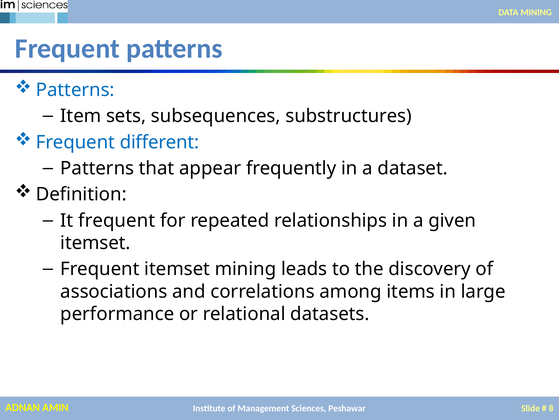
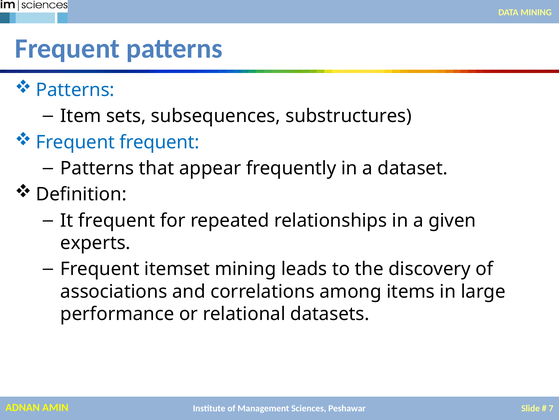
Frequent different: different -> frequent (159, 142)
itemset: itemset -> experts (95, 243)
8: 8 -> 7 (551, 408)
